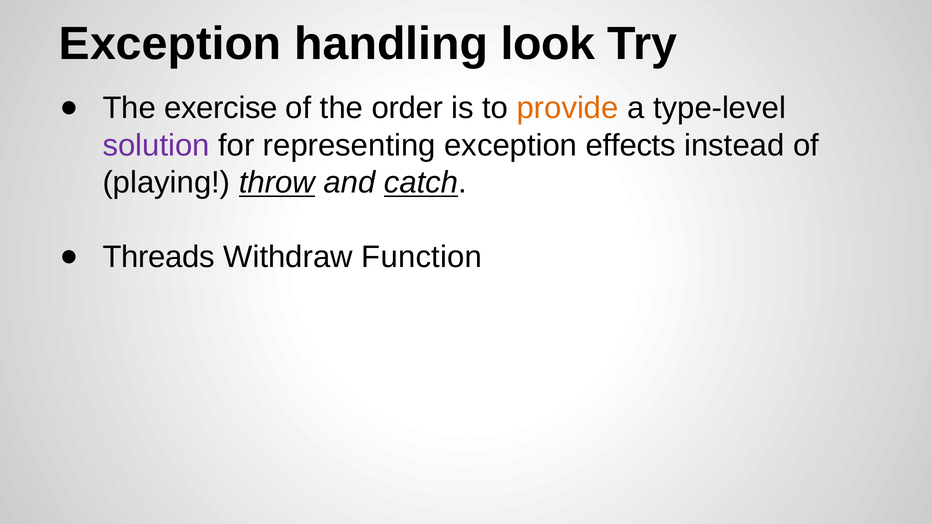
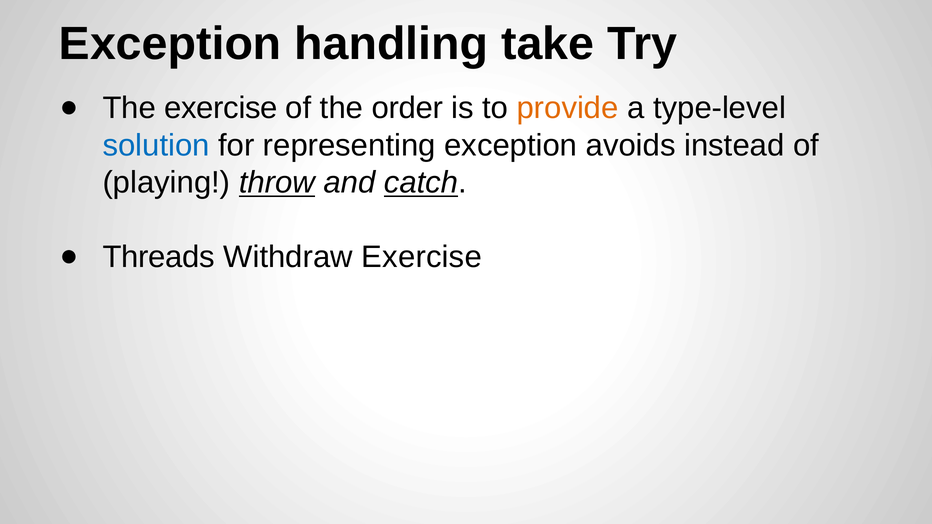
look: look -> take (548, 44)
solution colour: purple -> blue (156, 145)
effects: effects -> avoids (631, 145)
Withdraw Function: Function -> Exercise (422, 257)
